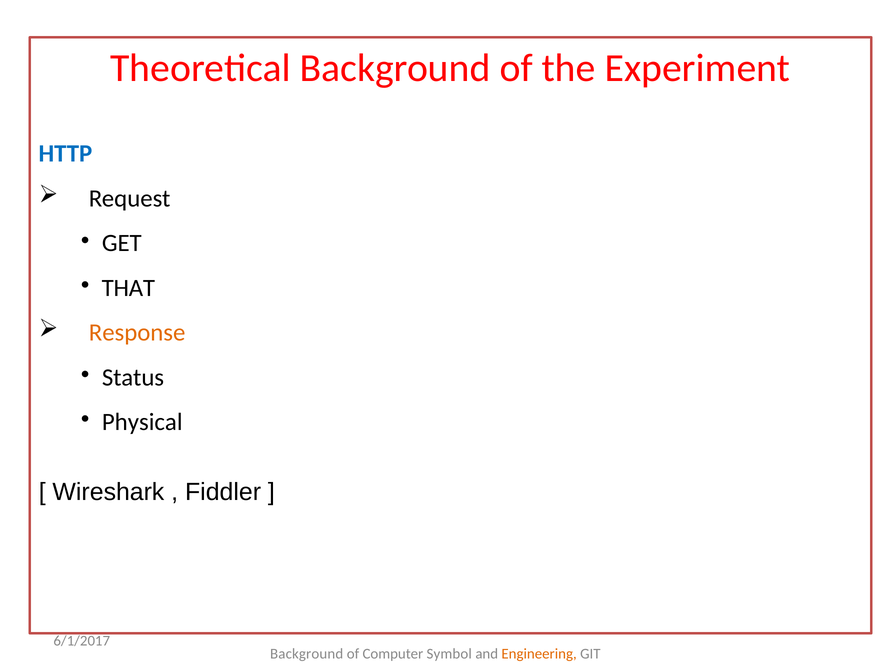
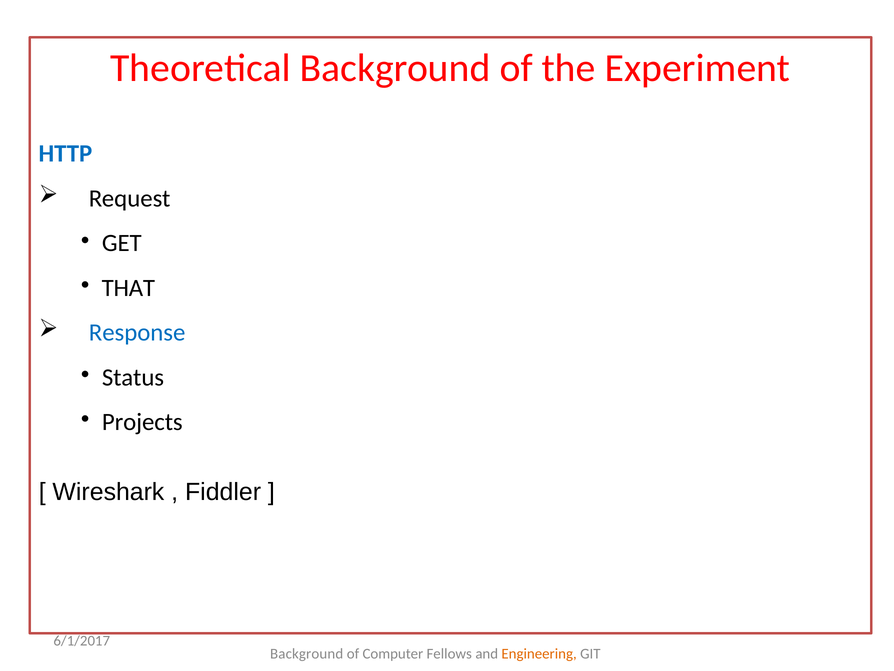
Response colour: orange -> blue (137, 332)
Physical: Physical -> Projects (142, 422)
Symbol: Symbol -> Fellows (449, 654)
